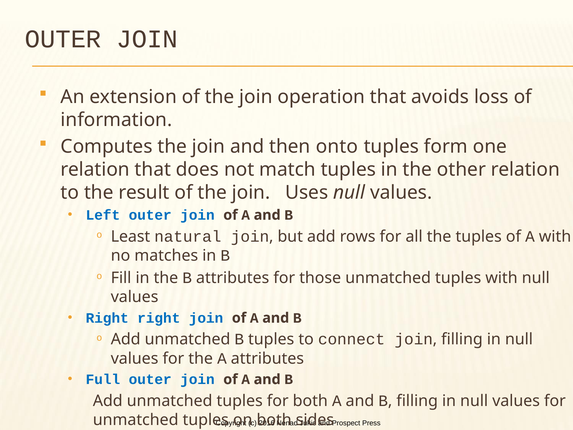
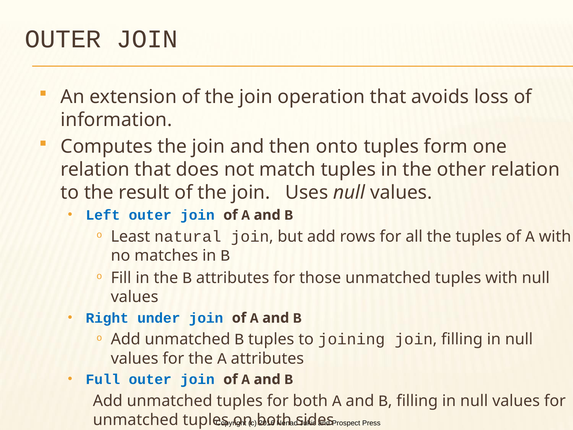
Right right: right -> under (159, 318)
connect: connect -> joining (352, 339)
